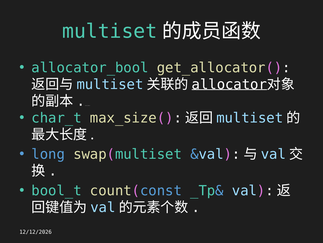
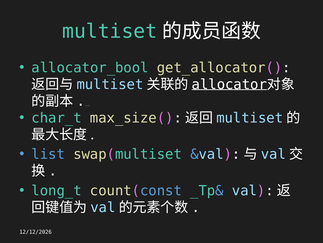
long: long -> list (48, 154)
bool_t: bool_t -> long_t (57, 190)
